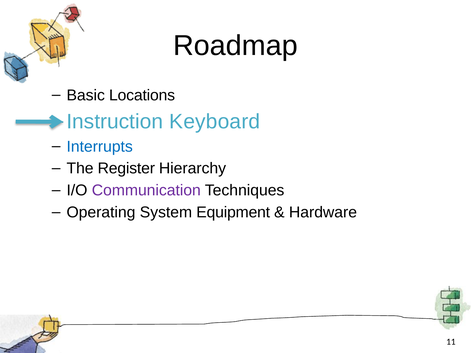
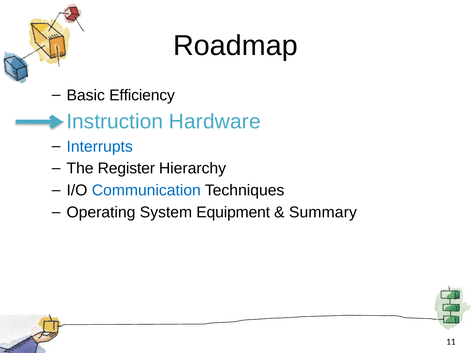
Locations: Locations -> Efficiency (142, 95)
Keyboard: Keyboard -> Hardware (215, 122)
Communication colour: purple -> blue (146, 191)
Hardware: Hardware -> Summary (323, 213)
